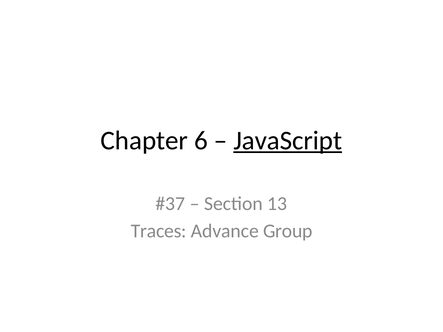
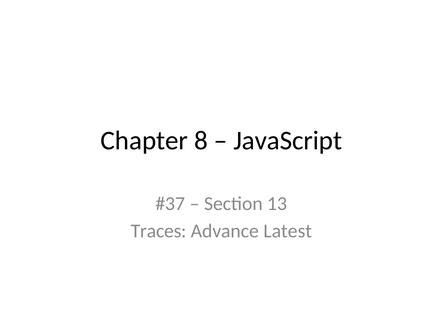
6: 6 -> 8 (201, 141)
JavaScript underline: present -> none (288, 141)
Group: Group -> Latest (288, 231)
